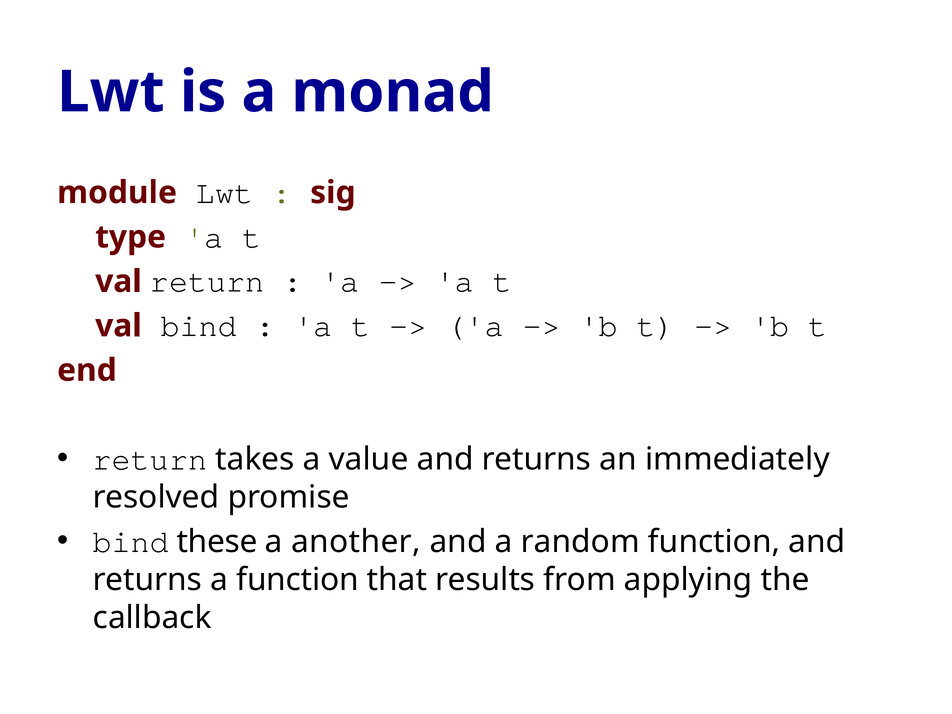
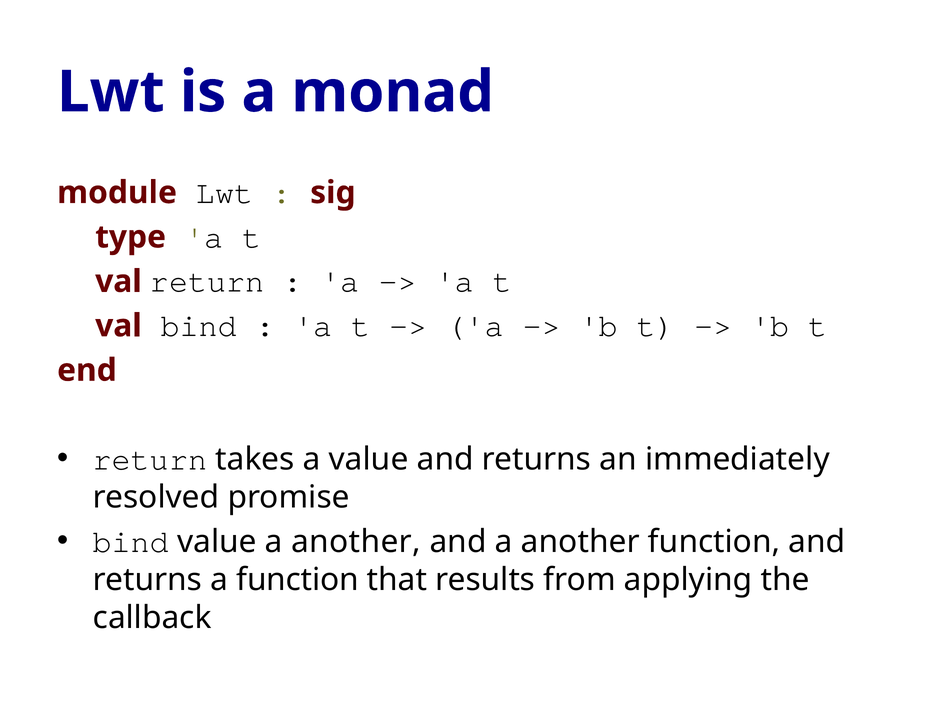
bind these: these -> value (217, 542)
and a random: random -> another (580, 542)
